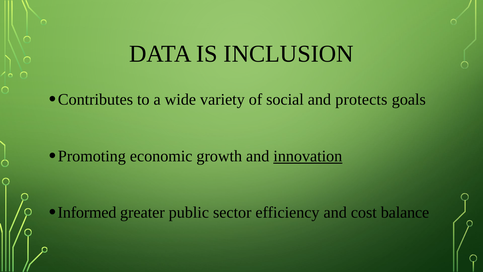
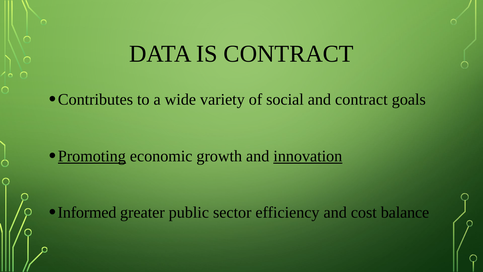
IS INCLUSION: INCLUSION -> CONTRACT (289, 54)
and protects: protects -> contract (361, 100)
Promoting underline: none -> present (92, 156)
